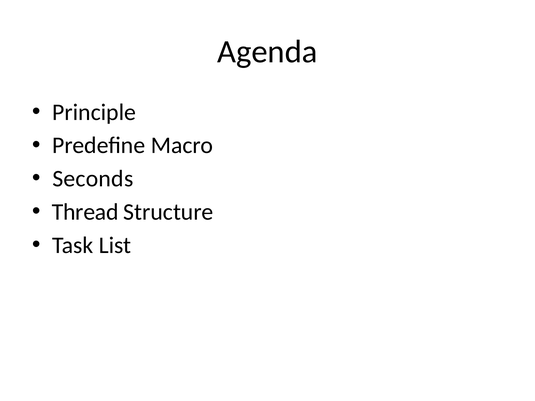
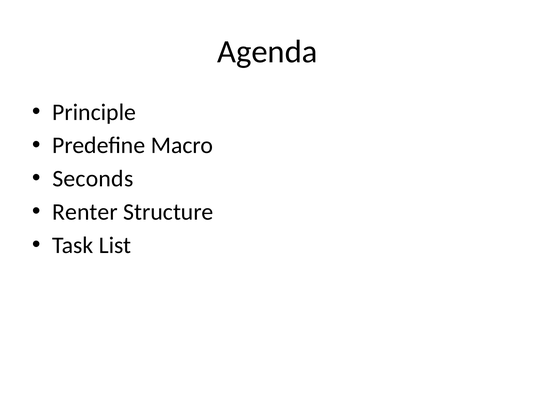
Thread: Thread -> Renter (85, 212)
